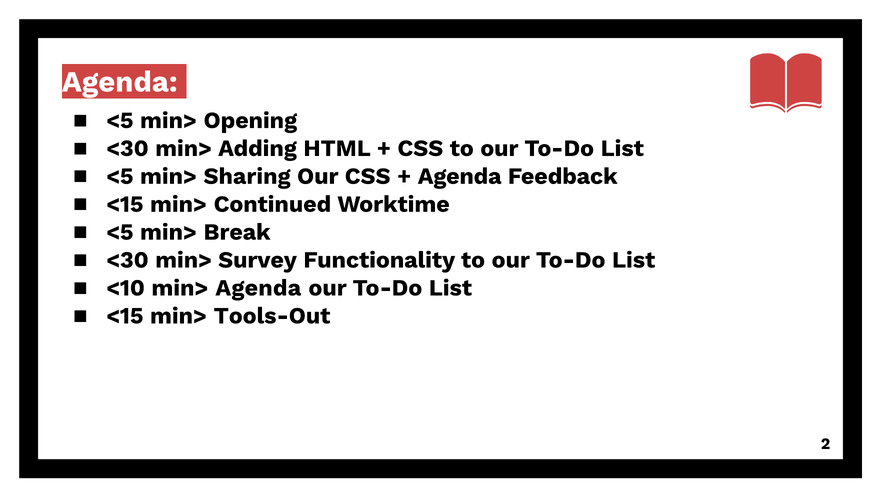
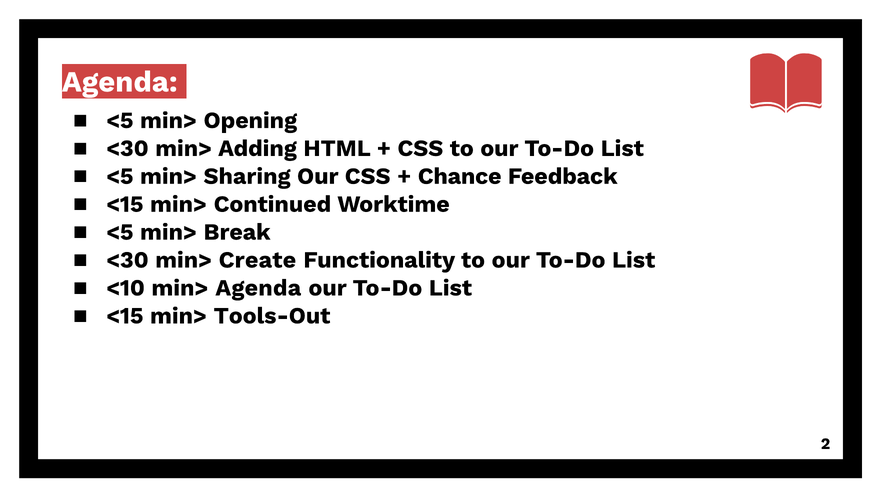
Agenda: Agenda -> Chance (460, 176)
Survey: Survey -> Create (257, 260)
